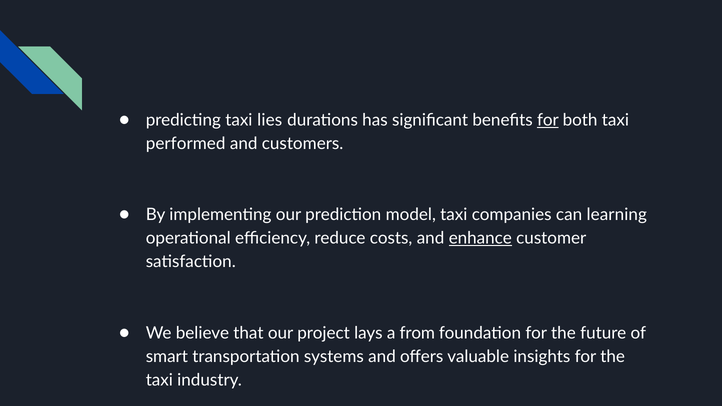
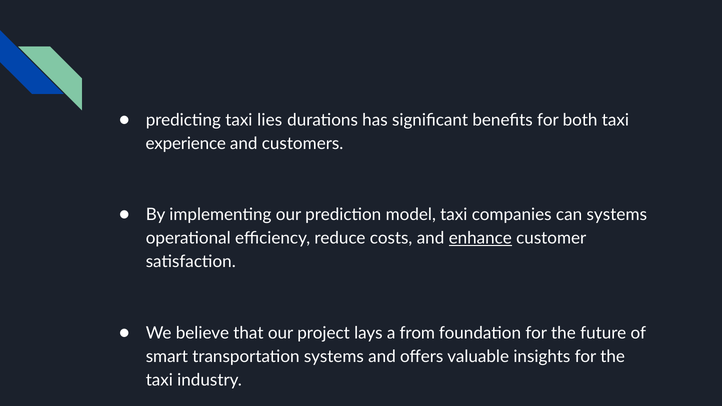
for underline: present -> none (548, 120)
performed: performed -> experience (186, 144)
can learning: learning -> systems (617, 215)
